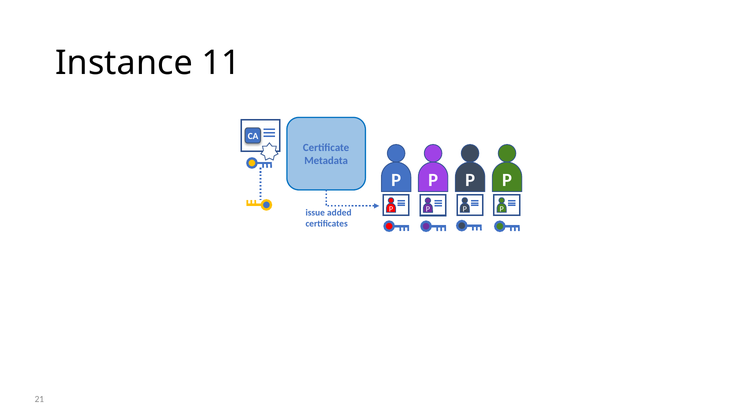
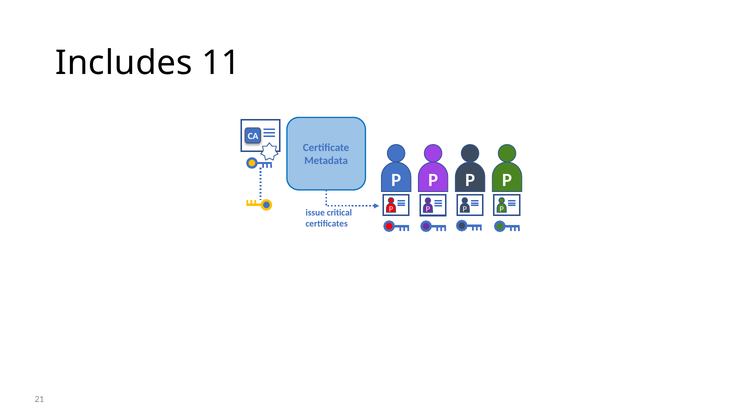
Instance: Instance -> Includes (124, 63)
added: added -> critical (339, 213)
